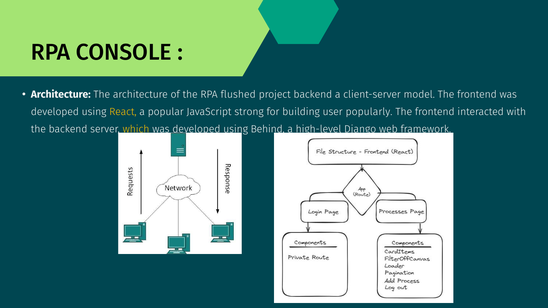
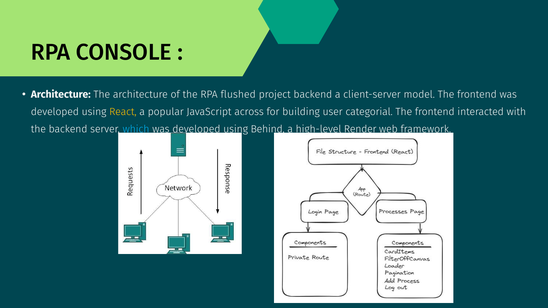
strong: strong -> across (249, 112)
popularly: popularly -> categorial (369, 112)
which colour: yellow -> light blue (136, 129)
Django: Django -> Render (360, 129)
